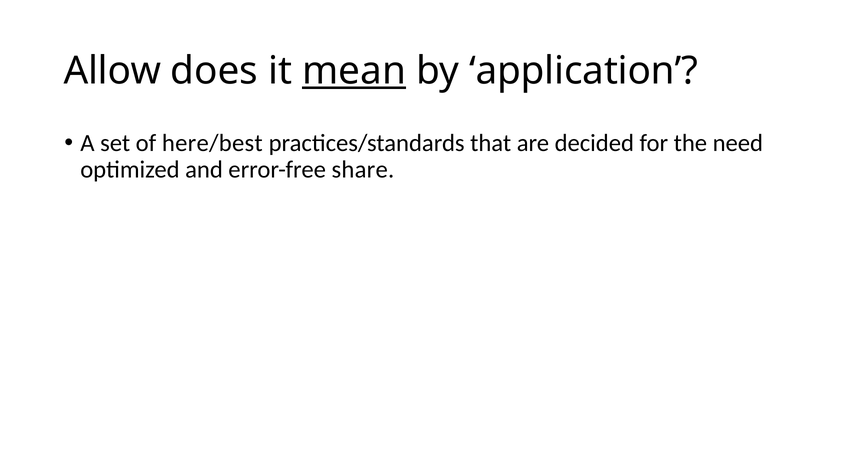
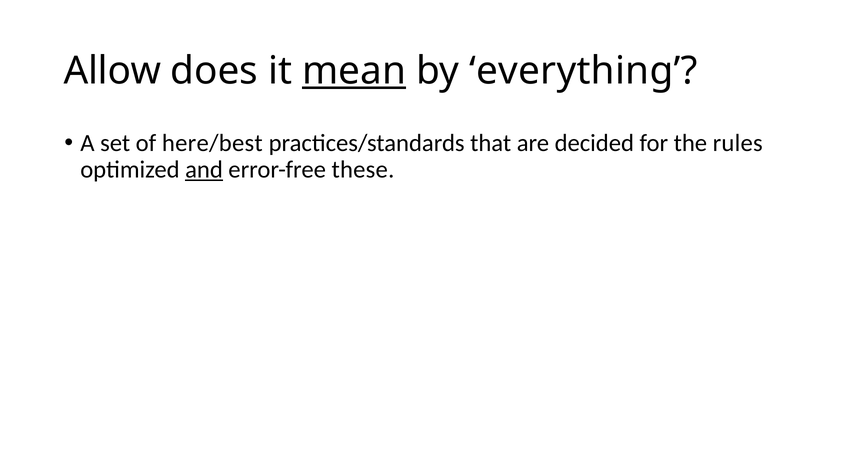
application: application -> everything (583, 71)
need: need -> rules (738, 143)
and underline: none -> present (204, 170)
share: share -> these (363, 170)
